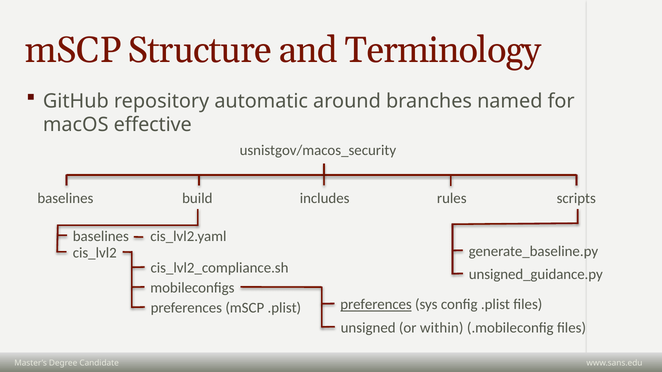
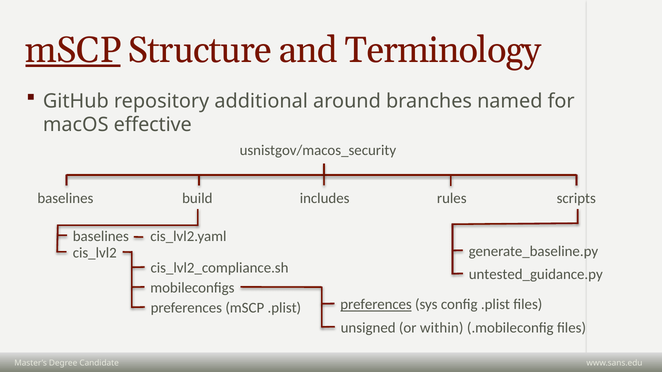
mSCP underline: none -> present (73, 50)
automatic: automatic -> additional (261, 101)
unsigned_guidance.py: unsigned_guidance.py -> untested_guidance.py (536, 275)
